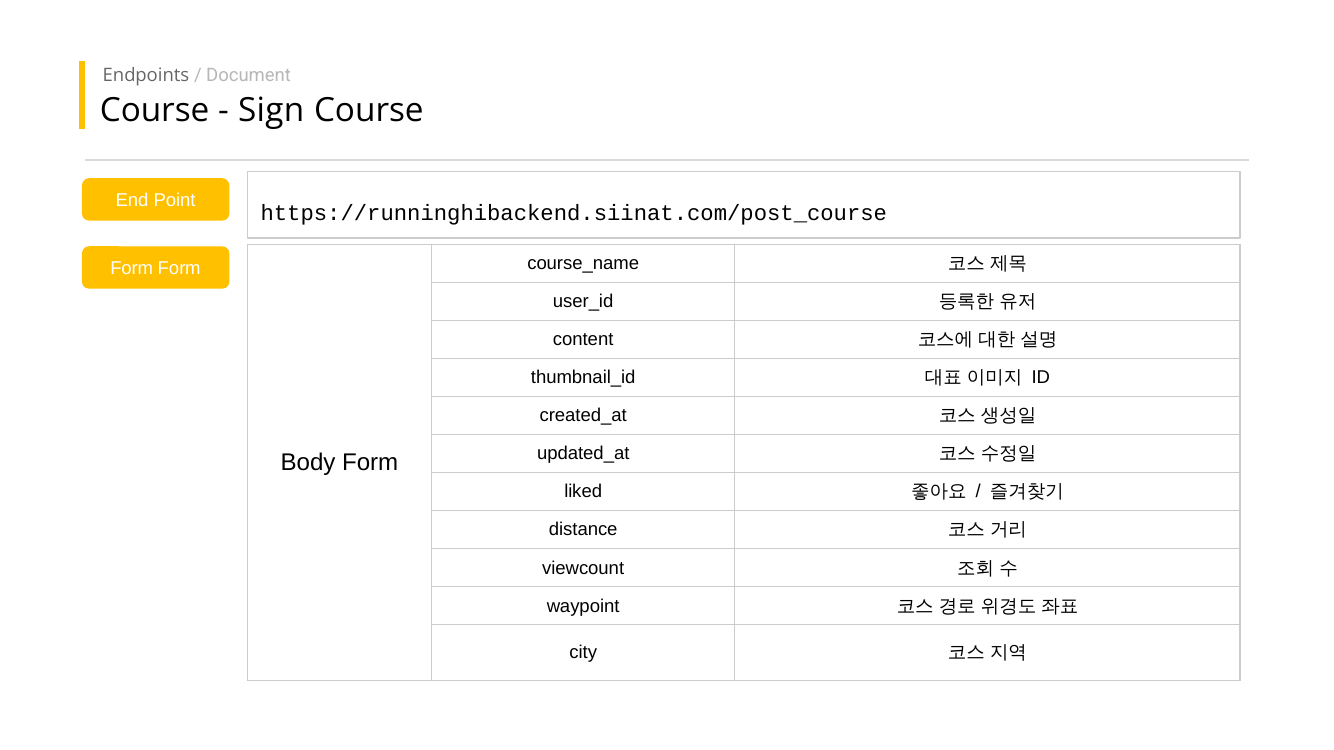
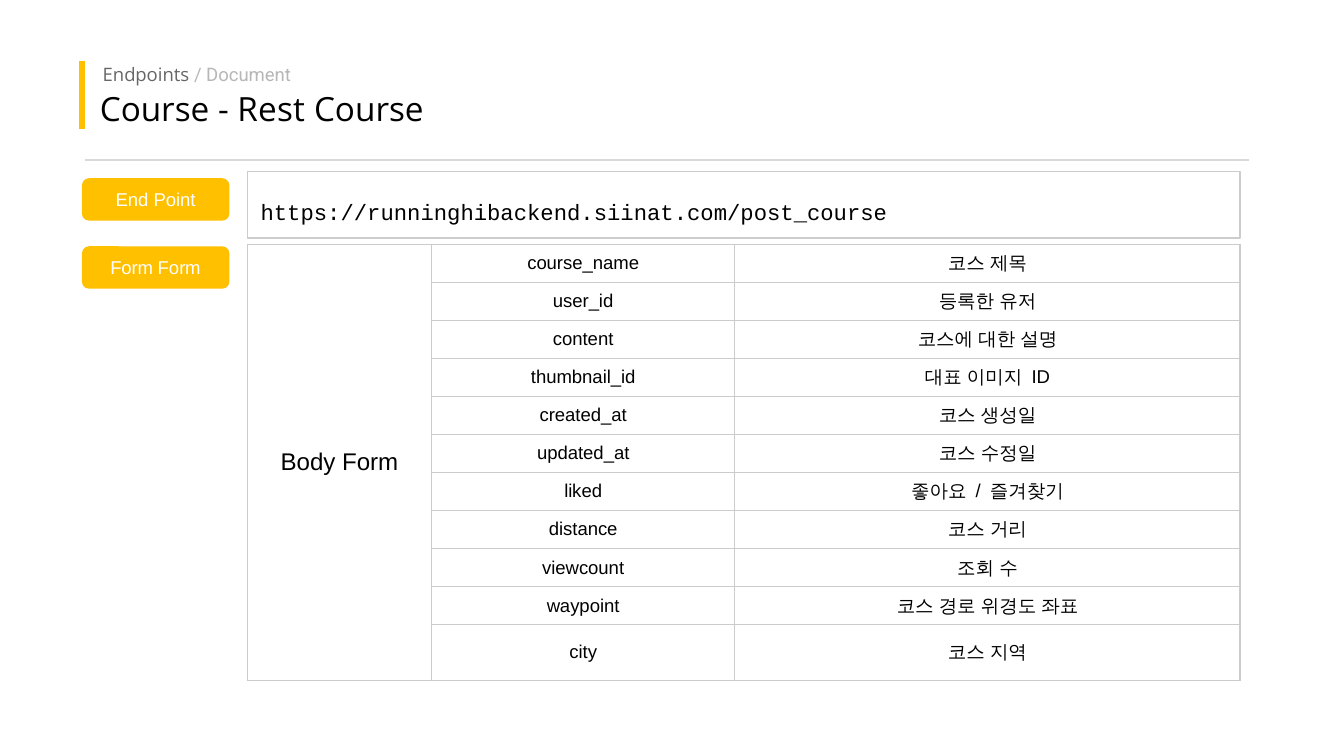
Sign: Sign -> Rest (271, 110)
